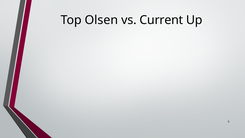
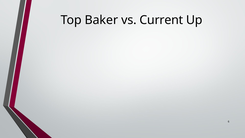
Olsen: Olsen -> Baker (101, 20)
